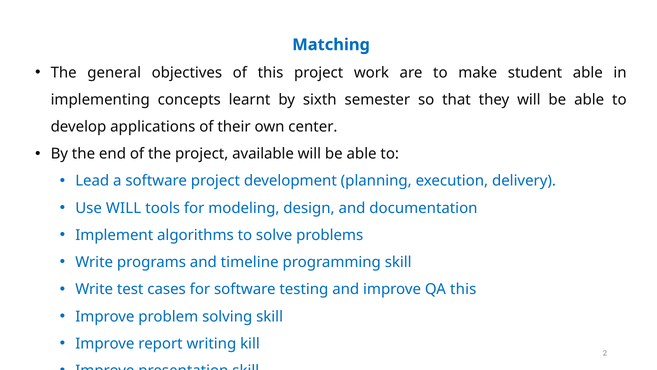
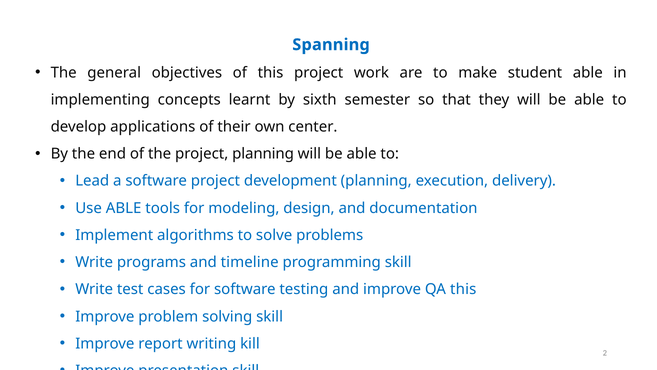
Matching: Matching -> Spanning (331, 45)
project available: available -> planning (263, 154)
Use WILL: WILL -> ABLE (124, 208)
